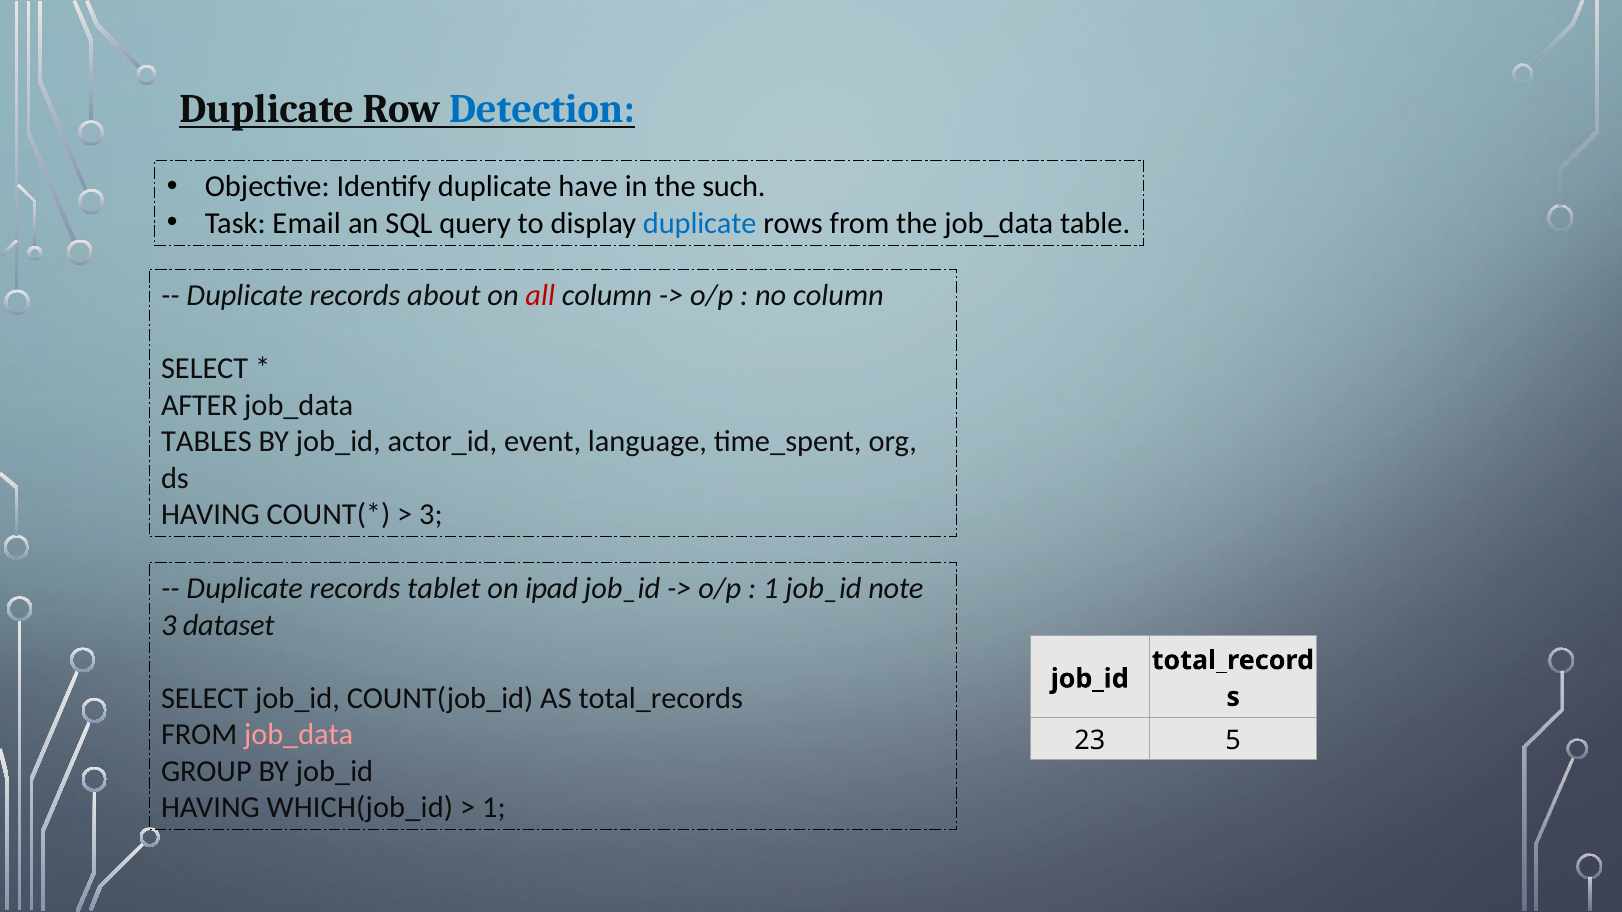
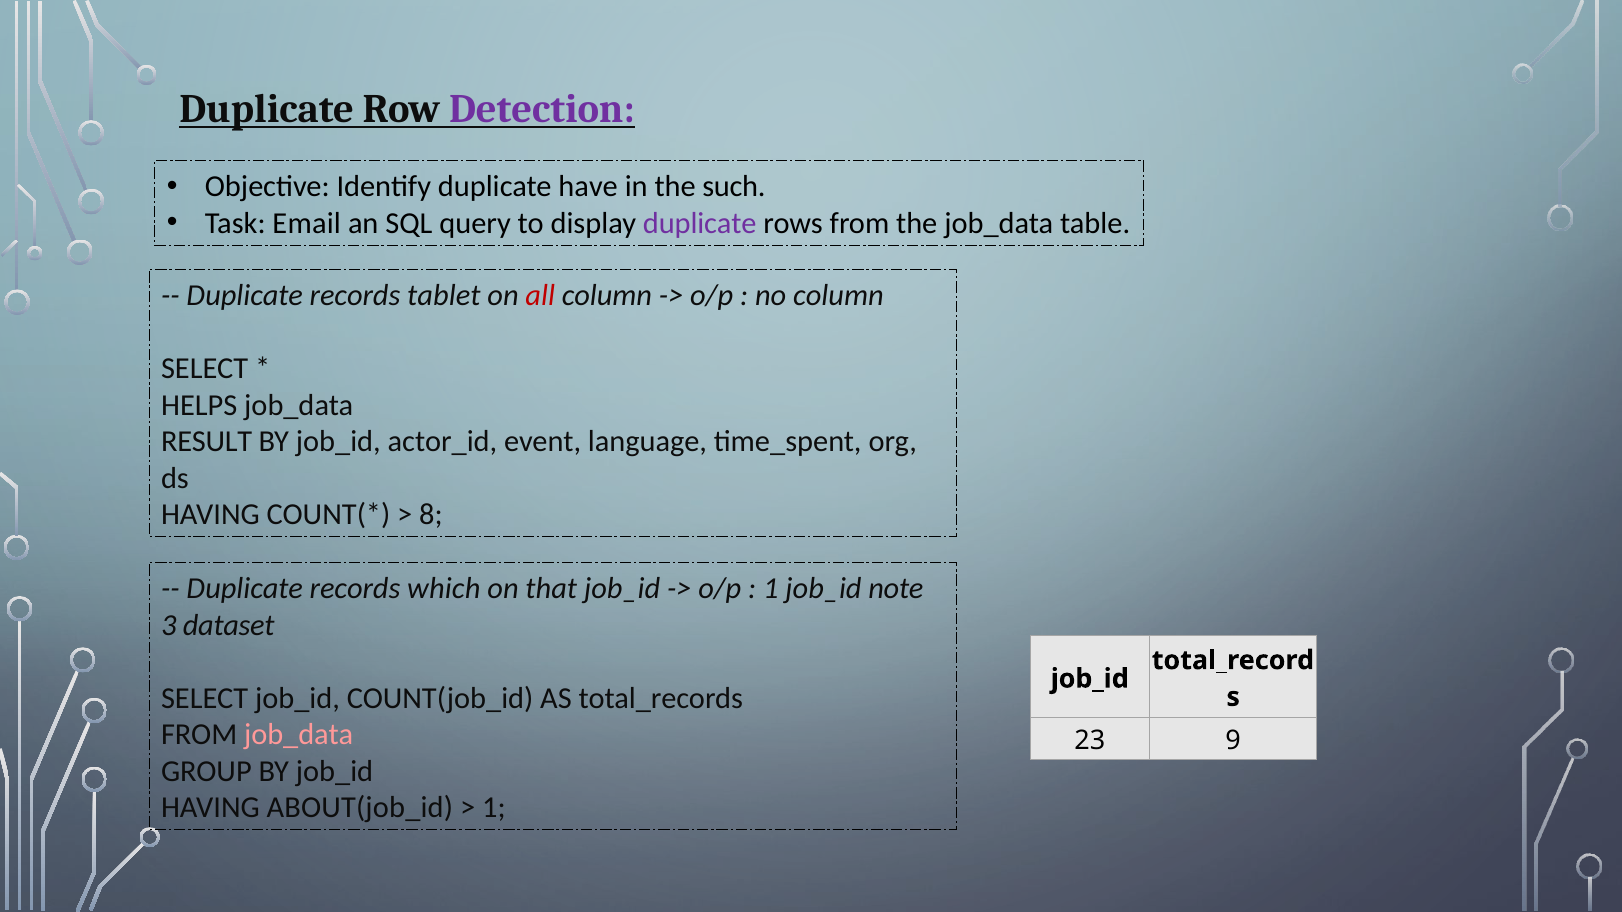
Detection colour: blue -> purple (542, 109)
duplicate colour: blue -> purple (700, 223)
about: about -> tablet (444, 296)
AFTER: AFTER -> HELPS (199, 405)
TABLES: TABLES -> RESULT (207, 442)
3: 3 -> 8 (431, 515)
tablet: tablet -> which (444, 589)
ipad: ipad -> that (551, 589)
5: 5 -> 9 (1233, 741)
WHICH(job_id: WHICH(job_id -> ABOUT(job_id (360, 808)
